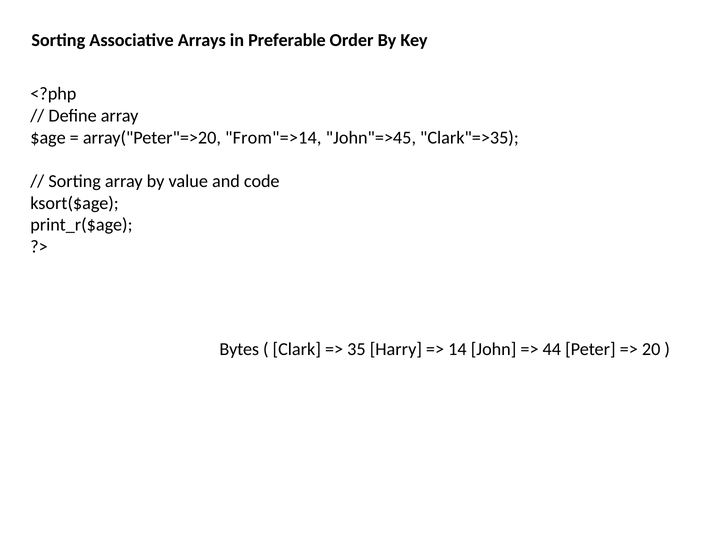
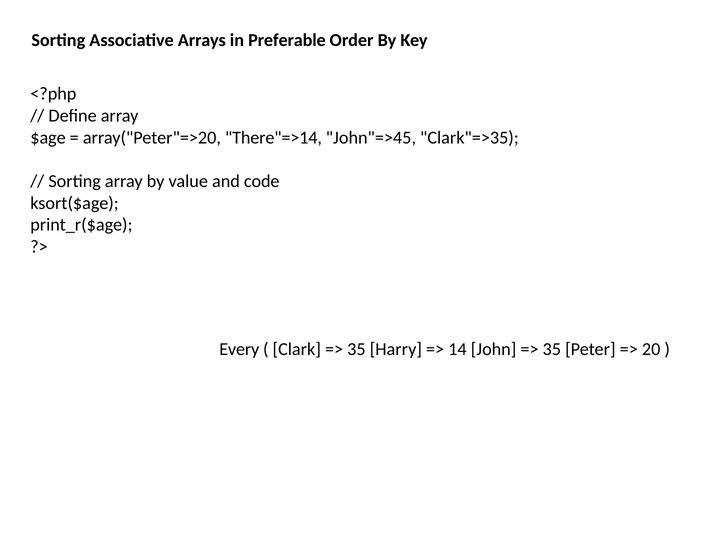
From"=>14: From"=>14 -> There"=>14 (274, 138)
Bytes: Bytes -> Every (239, 349)
44: 44 -> 35 (552, 349)
